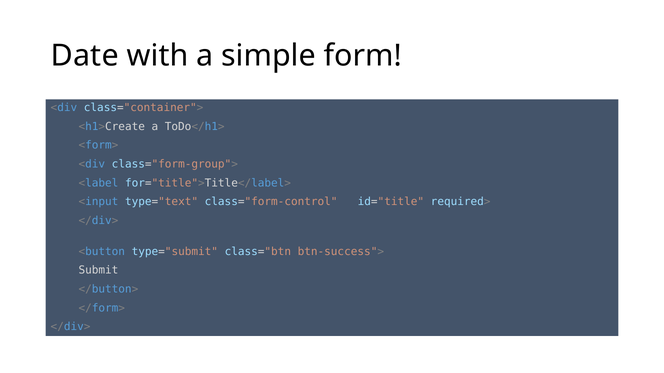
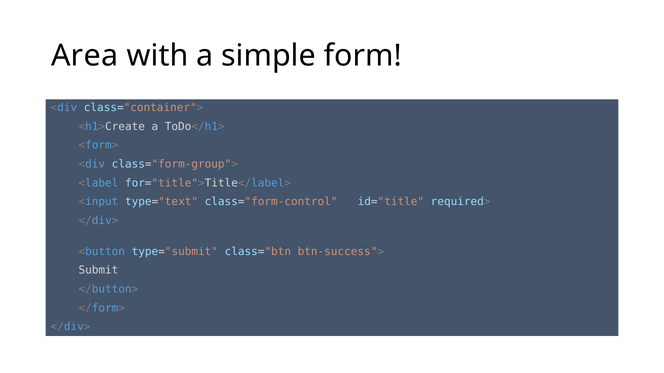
Date: Date -> Area (85, 56)
